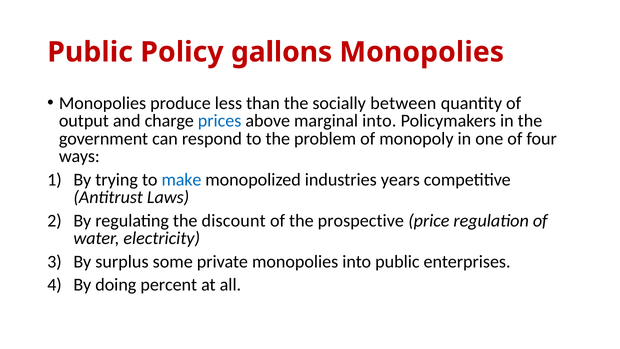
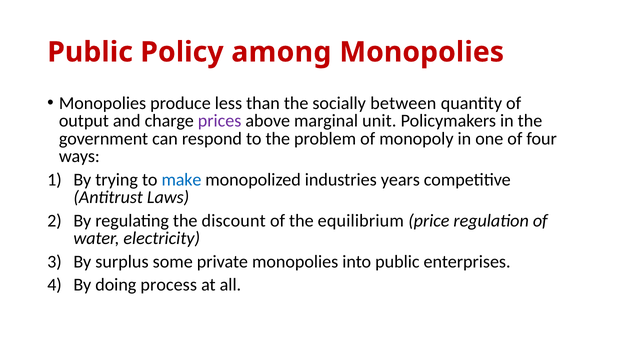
gallons: gallons -> among (281, 52)
prices colour: blue -> purple (220, 121)
marginal into: into -> unit (379, 121)
prospective: prospective -> equilibrium (361, 220)
percent: percent -> process (169, 285)
